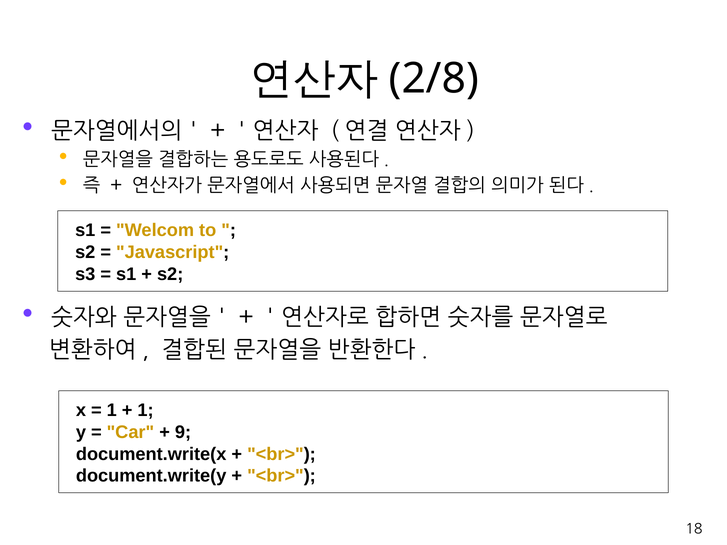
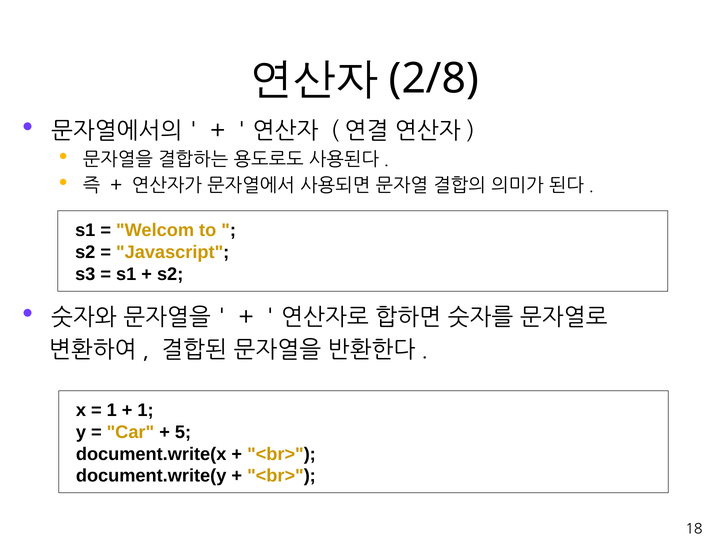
9: 9 -> 5 (183, 432)
